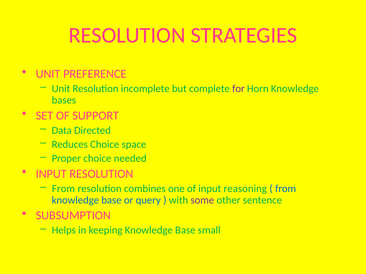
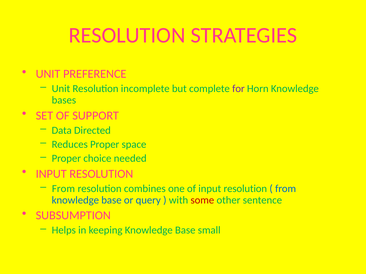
Reduces Choice: Choice -> Proper (105, 145)
of input reasoning: reasoning -> resolution (245, 189)
some colour: purple -> red (202, 200)
